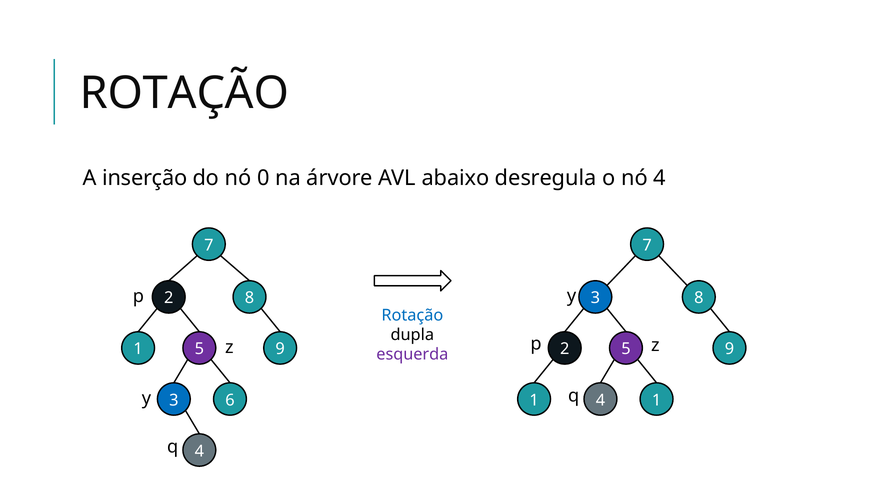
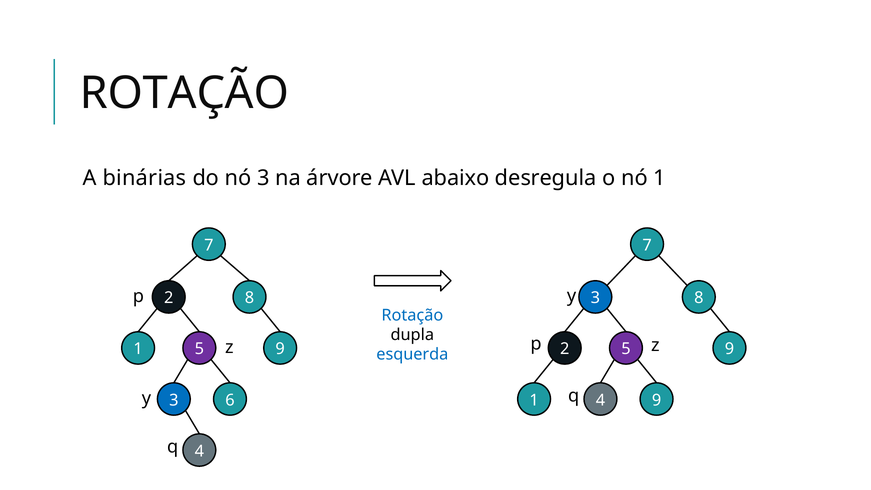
inserção: inserção -> binárias (145, 178)
nó 0: 0 -> 3 (263, 178)
nó 4: 4 -> 1 (660, 178)
esquerda colour: purple -> blue (412, 354)
1: 1 -> 9 (657, 400)
